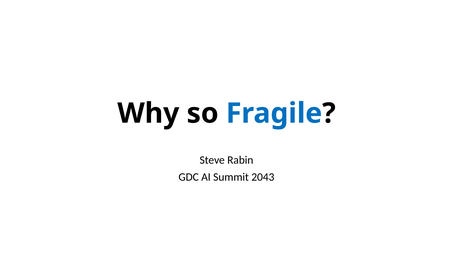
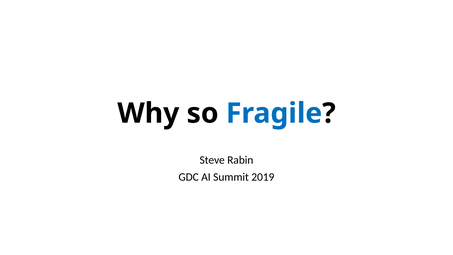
2043: 2043 -> 2019 (263, 177)
